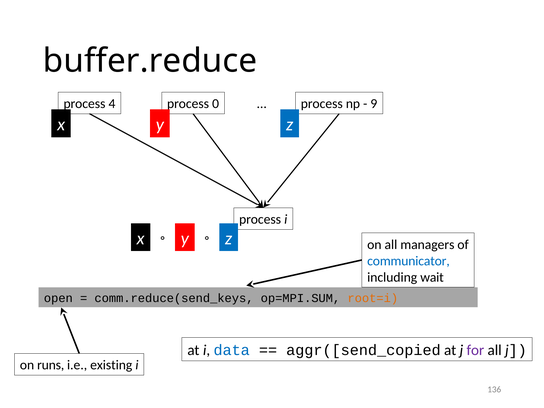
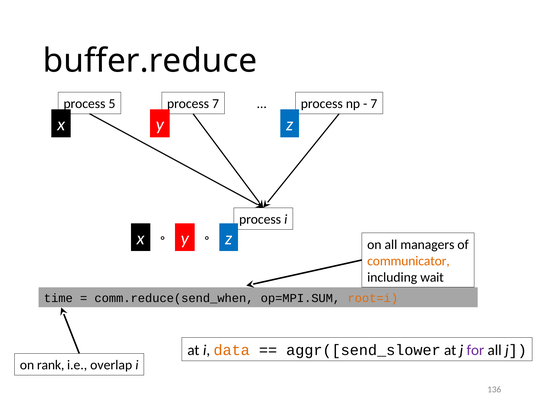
4: 4 -> 5 (112, 104)
process 0: 0 -> 7 (216, 104)
9: 9 -> 7 (374, 104)
communicator colour: blue -> orange (408, 261)
open: open -> time (58, 298)
comm.reduce(send_keys: comm.reduce(send_keys -> comm.reduce(send_when (174, 298)
data colour: blue -> orange (232, 350)
aggr([send_copied: aggr([send_copied -> aggr([send_slower (363, 350)
runs: runs -> rank (51, 365)
existing: existing -> overlap (111, 365)
